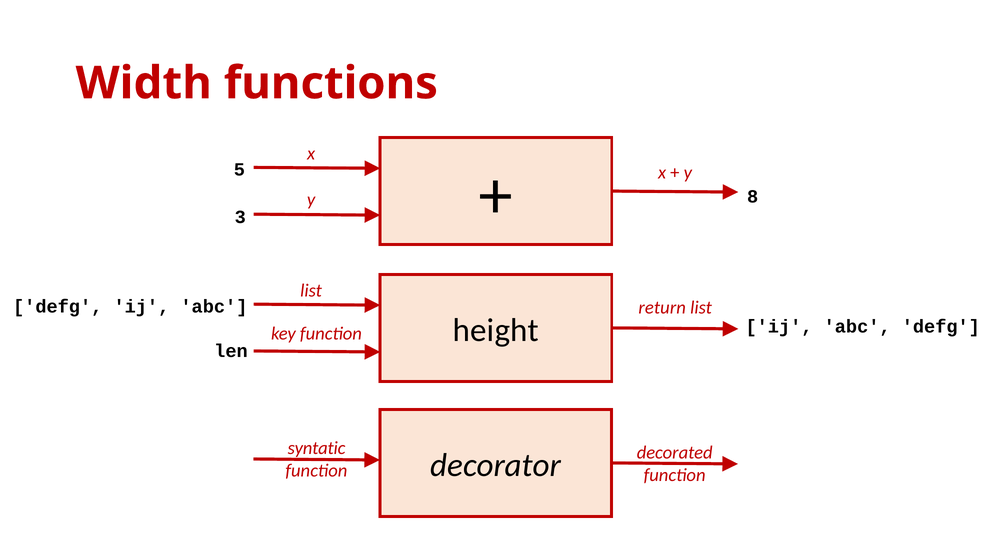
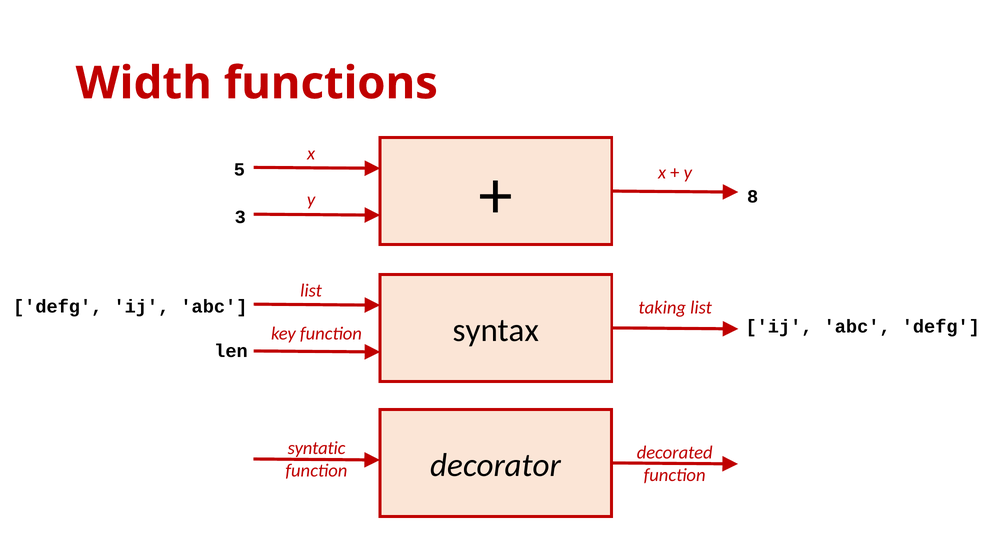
return: return -> taking (662, 307)
height: height -> syntax (496, 330)
